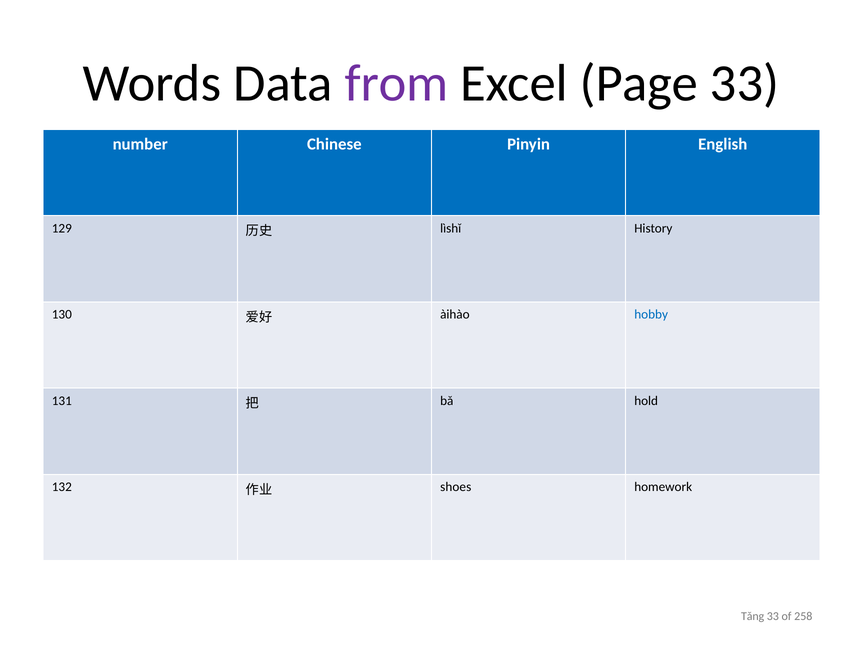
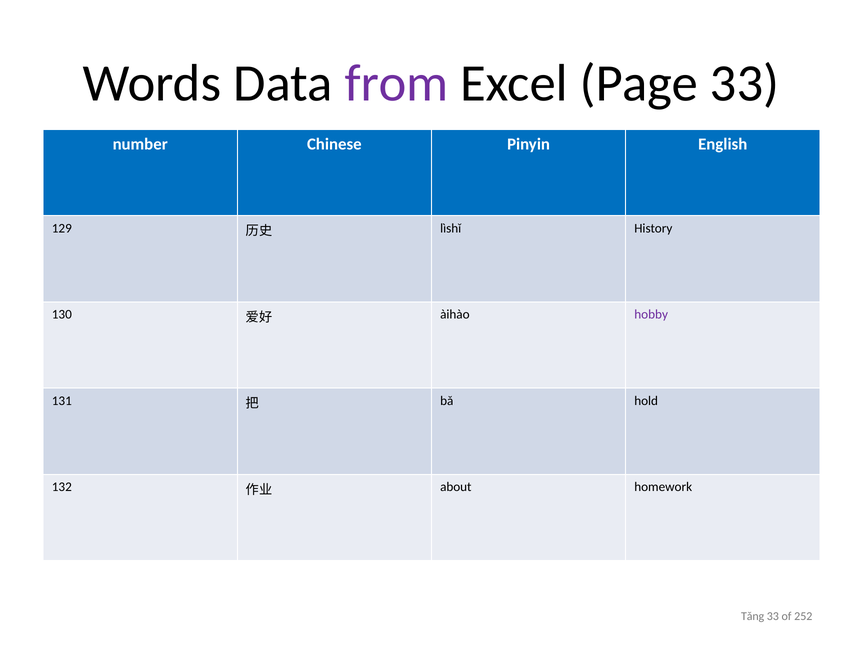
hobby colour: blue -> purple (651, 315)
shoes: shoes -> about (456, 487)
258: 258 -> 252 (803, 616)
